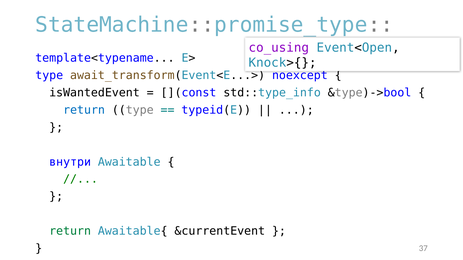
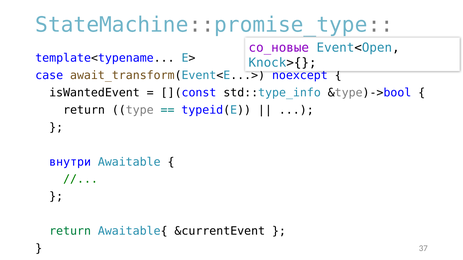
co_using: co_using -> co_новые (279, 48)
type: type -> case (49, 76)
return colour: blue -> black (84, 110)
